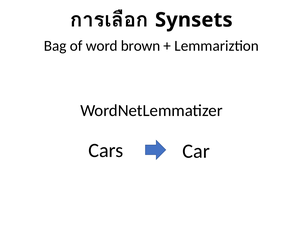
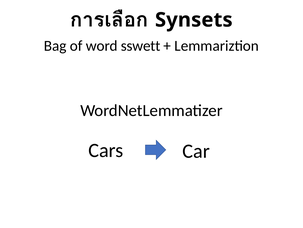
brown: brown -> sswett (141, 46)
